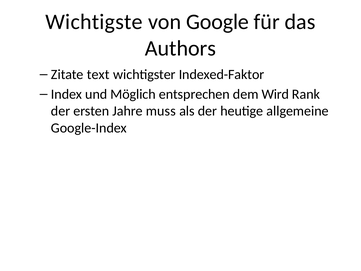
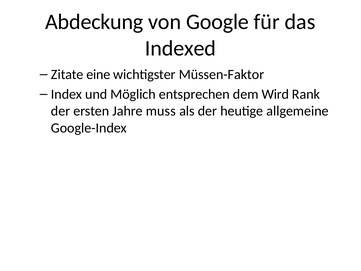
Wichtigste: Wichtigste -> Abdeckung (94, 22)
Authors: Authors -> Indexed (180, 48)
text: text -> eine (98, 74)
Indexed-Faktor: Indexed-Faktor -> Müssen-Faktor (221, 74)
